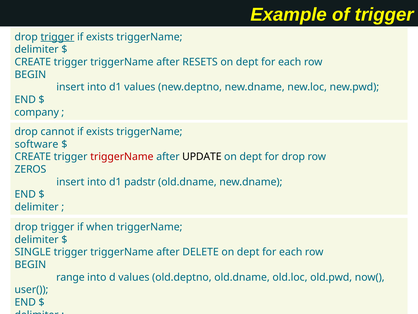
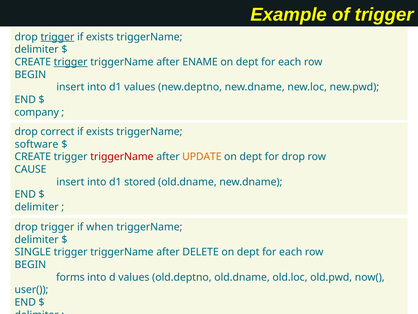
trigger underline: none -> present (71, 62)
RESETS: RESETS -> ENAME (200, 62)
cannot: cannot -> correct (58, 131)
UPDATE colour: black -> orange (202, 157)
ZEROS: ZEROS -> CAUSE (30, 169)
padstr: padstr -> stored (140, 182)
range: range -> forms (70, 277)
